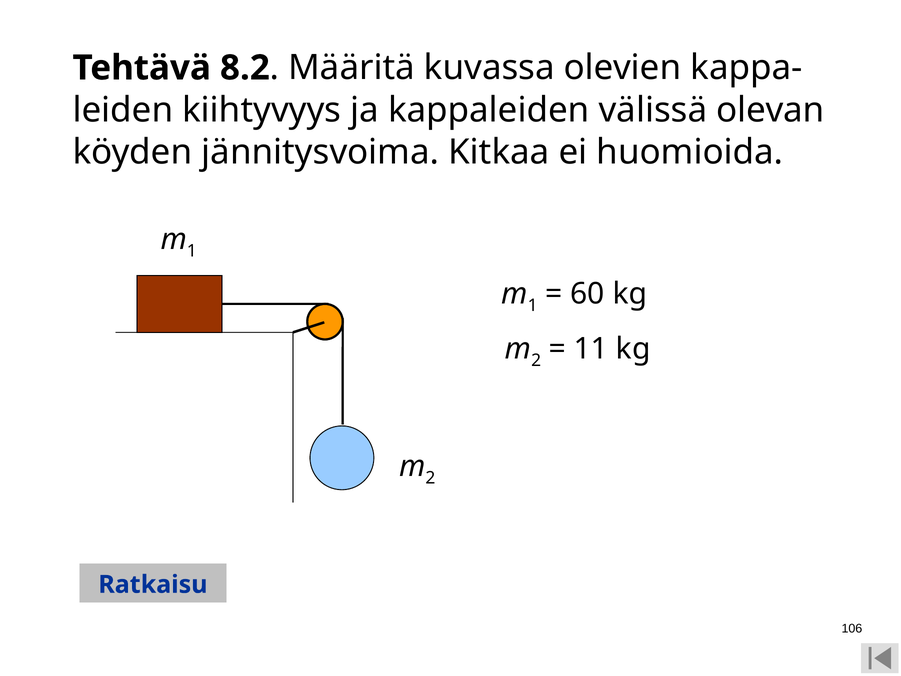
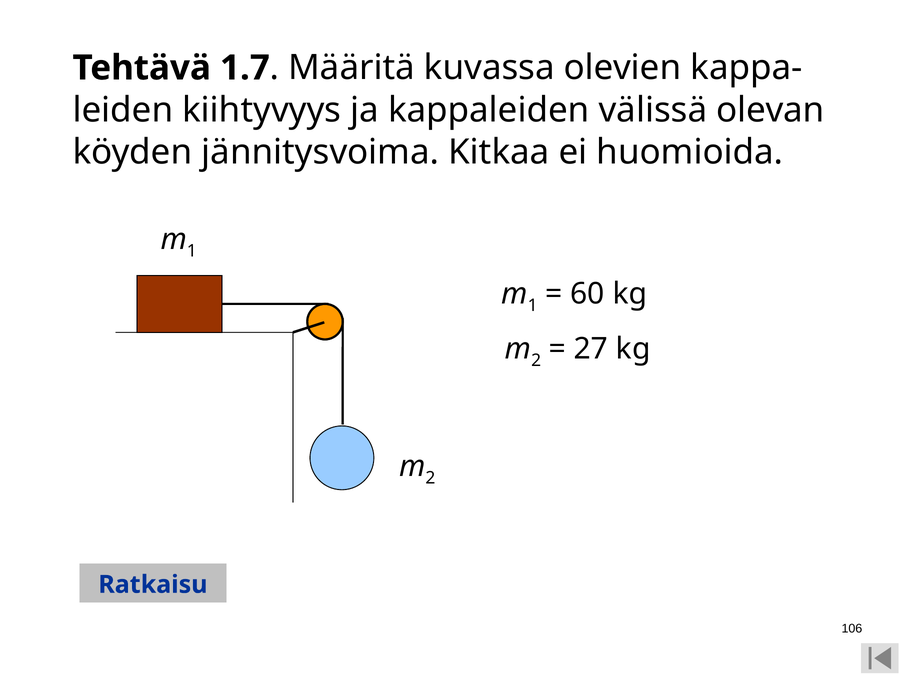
8.2: 8.2 -> 1.7 (245, 68)
11: 11 -> 27 (591, 348)
